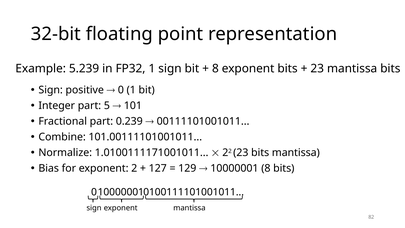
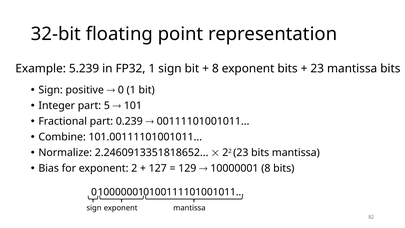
1.0100111171001011: 1.0100111171001011 -> 2.2460913351818652 (152, 153)
